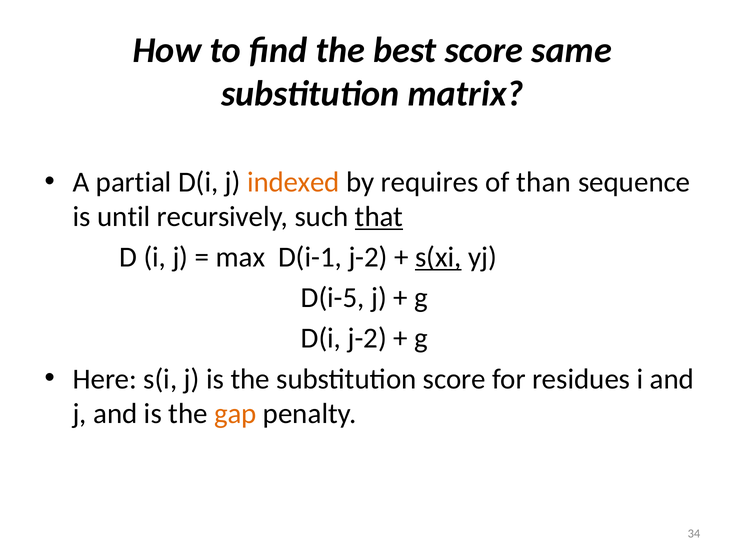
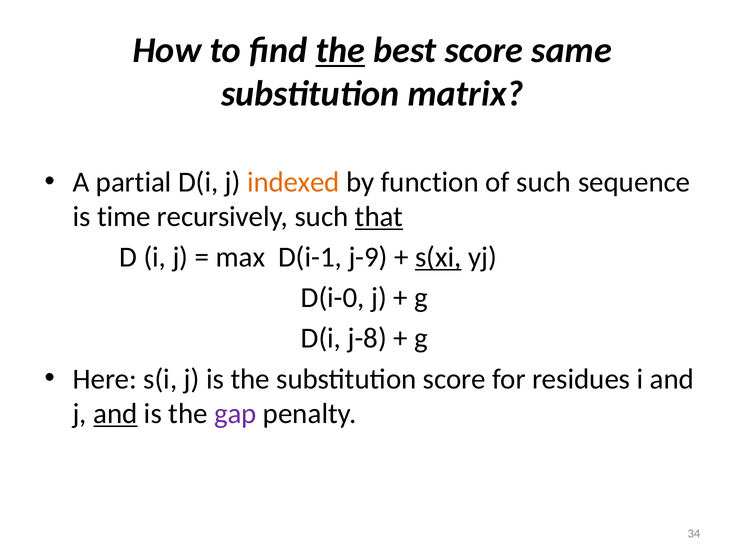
the underline: none -> present (340, 50)
requires: requires -> function (430, 182)
of than: than -> such (544, 182)
until: until -> time (124, 217)
D(i-1 j-2: j-2 -> j-9 (368, 257)
D(i-5: D(i-5 -> D(i-0 (333, 298)
D(i j-2: j-2 -> j-8 (367, 338)
and underline: none -> present (115, 413)
gap colour: orange -> purple (235, 413)
